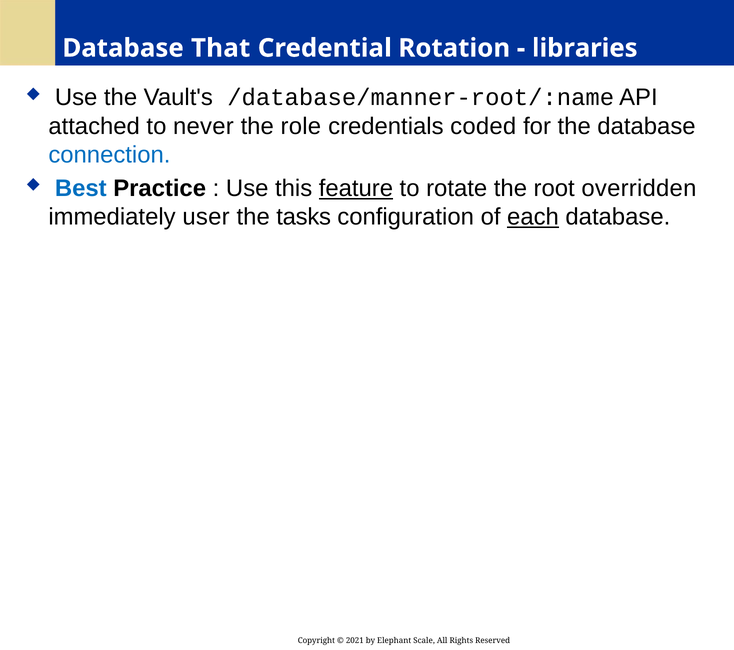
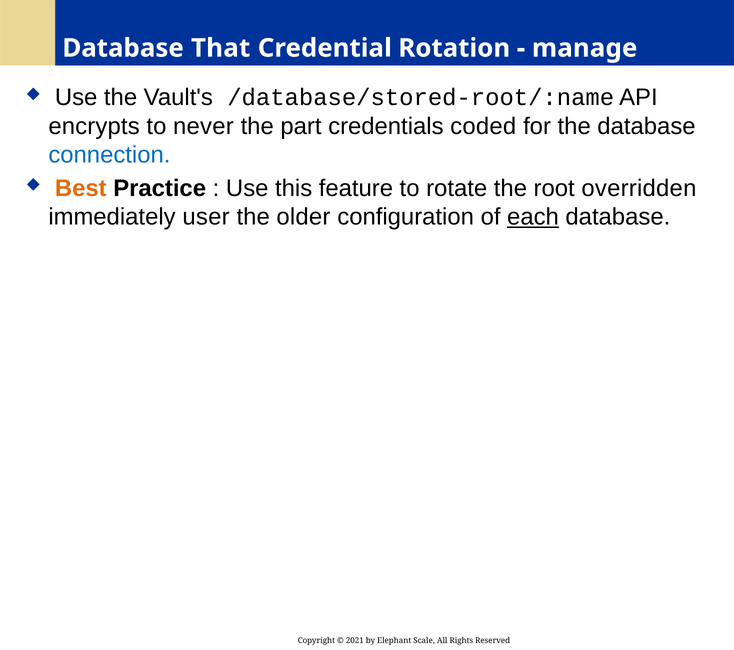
libraries: libraries -> manage (585, 48)
/database/manner-root/:name: /database/manner-root/:name -> /database/stored-root/:name (421, 98)
attached: attached -> encrypts (94, 126)
role: role -> part (301, 126)
Best colour: blue -> orange (81, 188)
feature underline: present -> none (356, 188)
tasks: tasks -> older (303, 217)
